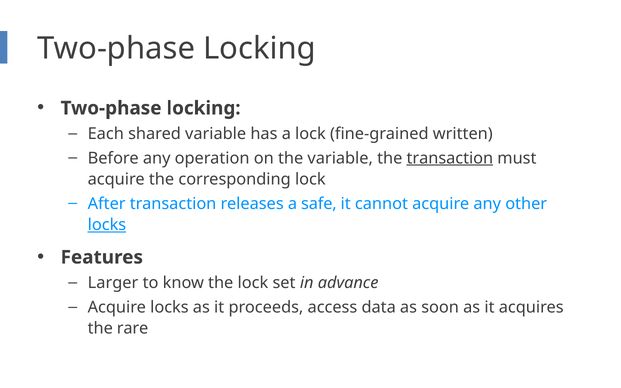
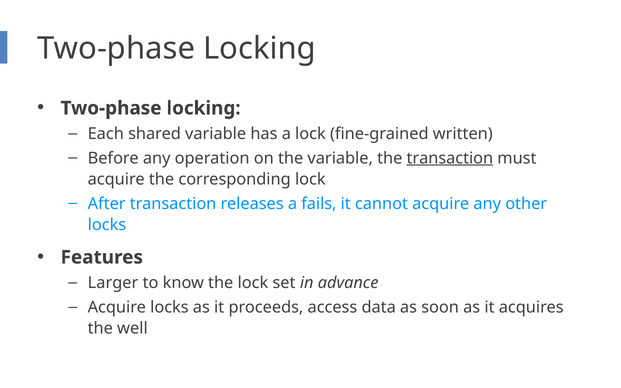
safe: safe -> fails (319, 204)
locks underline: present -> none (107, 225)
rare: rare -> well (132, 329)
